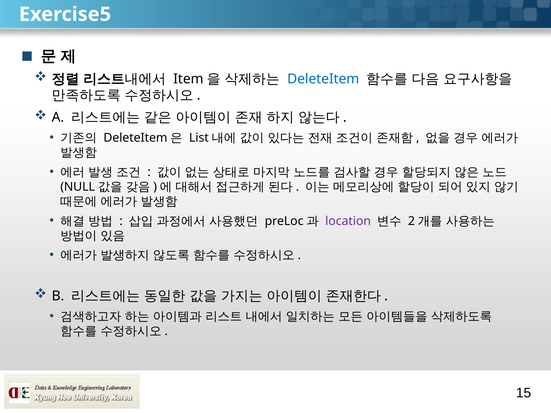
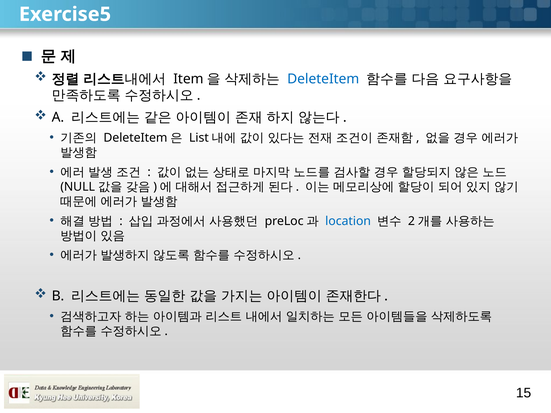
location colour: purple -> blue (348, 221)
